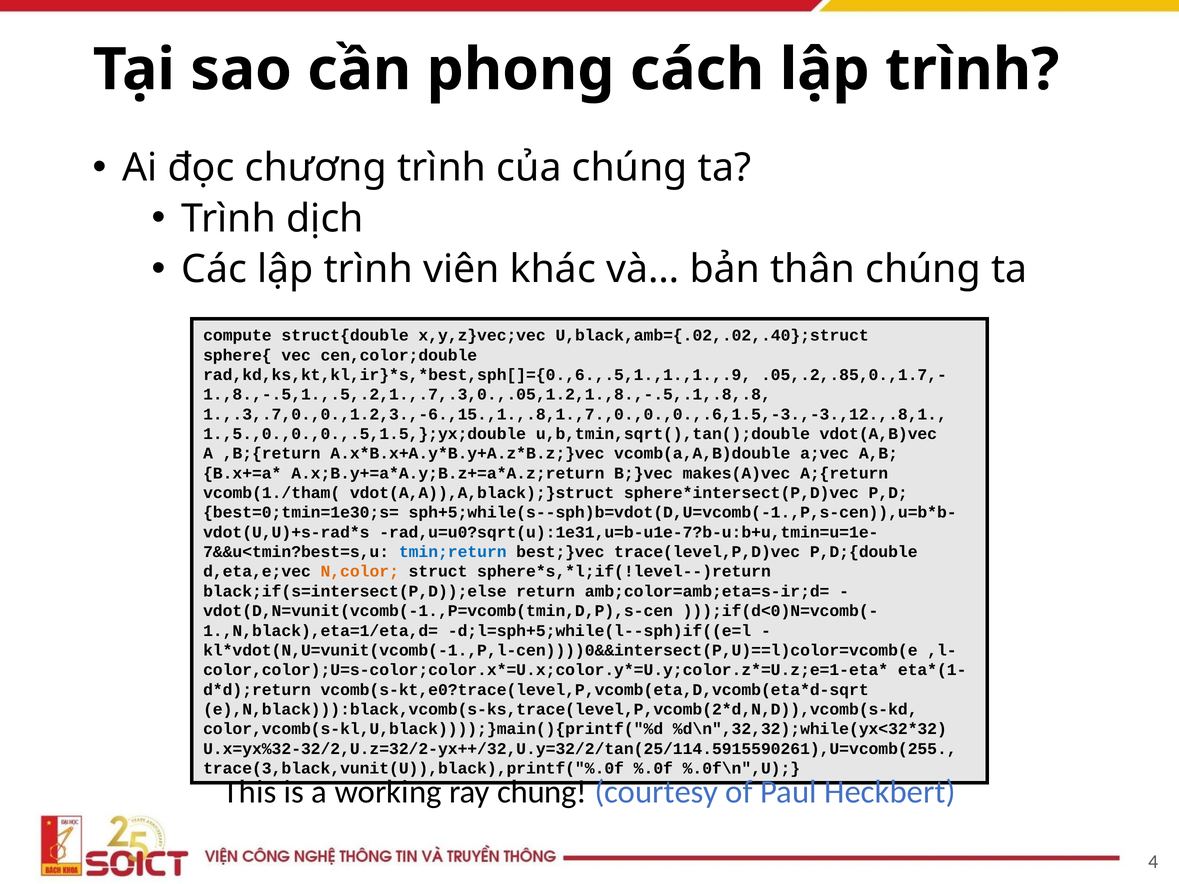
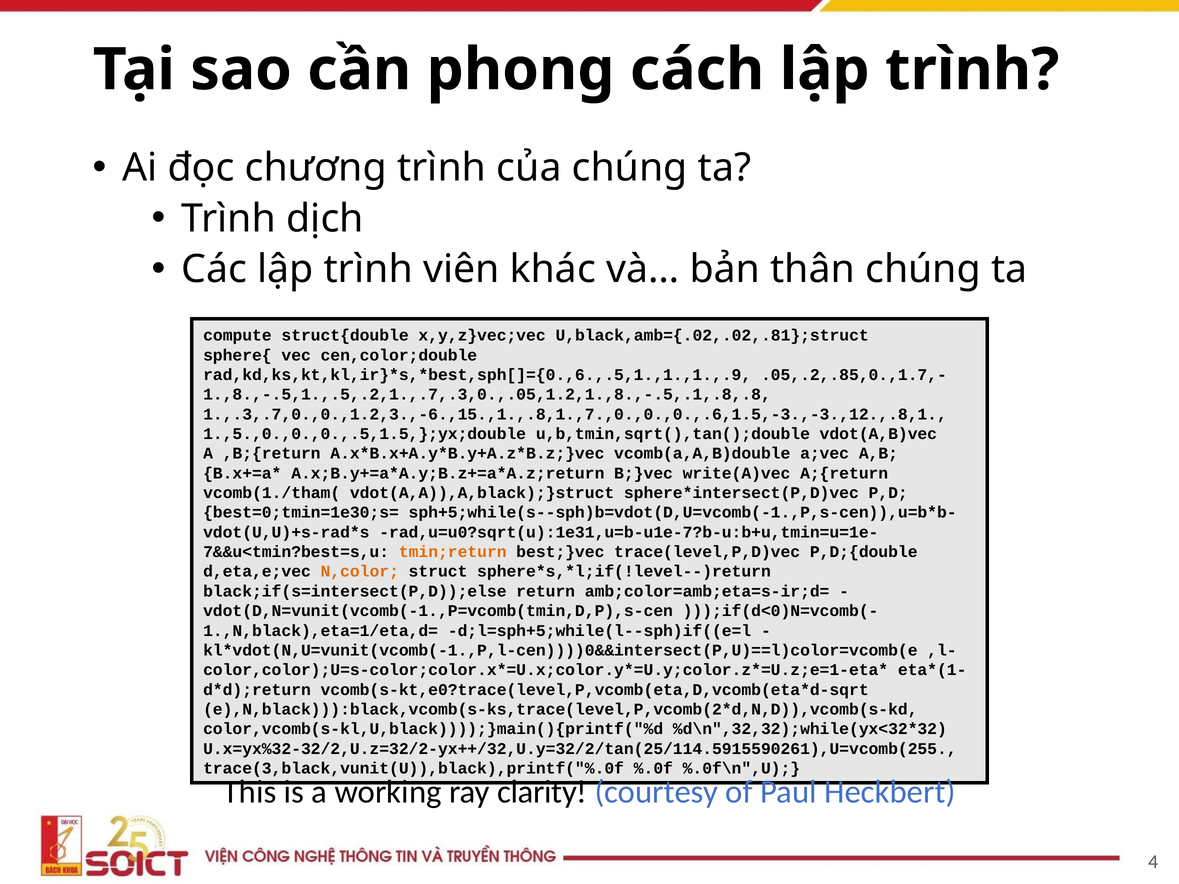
U,black,amb={.02,.02,.40};struct: U,black,amb={.02,.02,.40};struct -> U,black,amb={.02,.02,.81};struct (712, 336)
makes(A)vec: makes(A)vec -> write(A)vec (737, 473)
tmin;return colour: blue -> orange (453, 552)
chung: chung -> clarity (542, 792)
